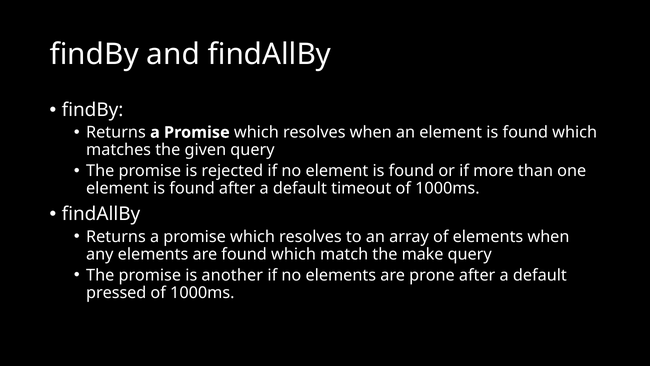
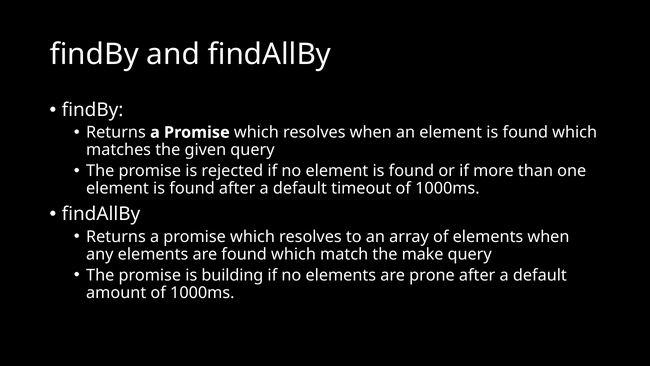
another: another -> building (232, 275)
pressed: pressed -> amount (116, 292)
